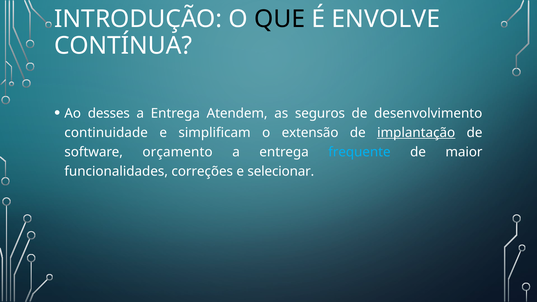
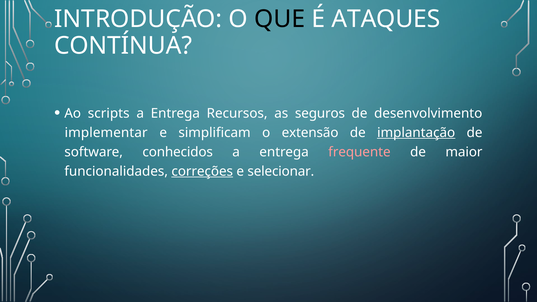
ENVOLVE: ENVOLVE -> ATAQUES (386, 19)
desses: desses -> scripts (109, 113)
Atendem: Atendem -> Recursos (237, 113)
continuidade: continuidade -> implementar (106, 133)
orçamento: orçamento -> conhecidos (178, 152)
frequente colour: light blue -> pink (359, 152)
correções underline: none -> present (202, 171)
